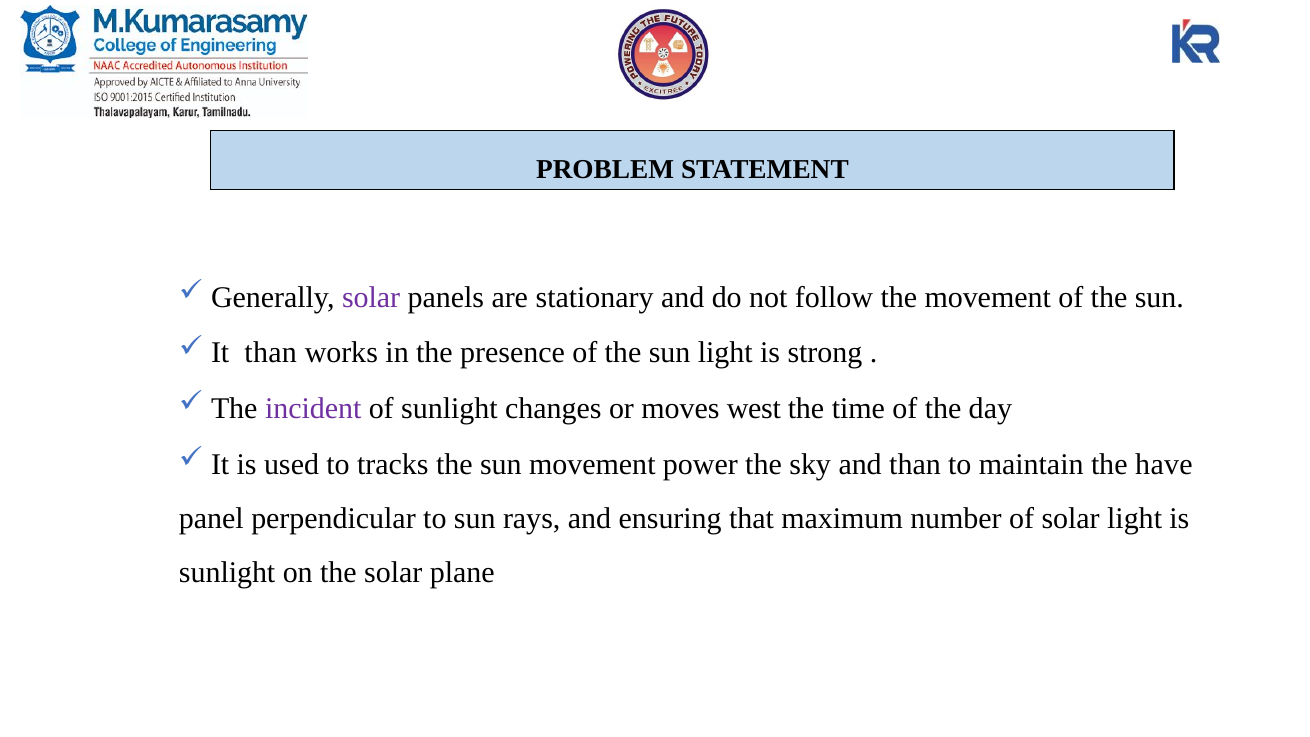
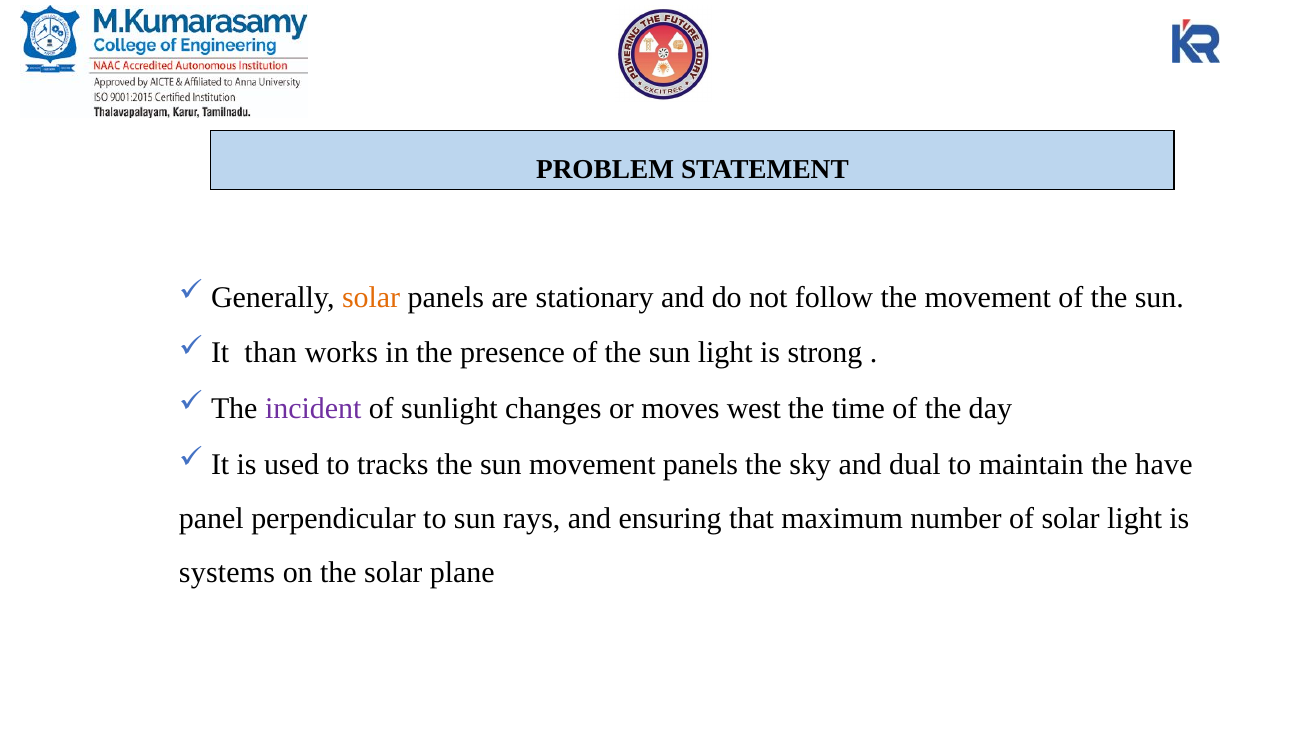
solar colour: purple -> orange (371, 297)
movement power: power -> panels (701, 464)
and than: than -> dual (915, 464)
sunlight: sunlight -> systems (227, 572)
